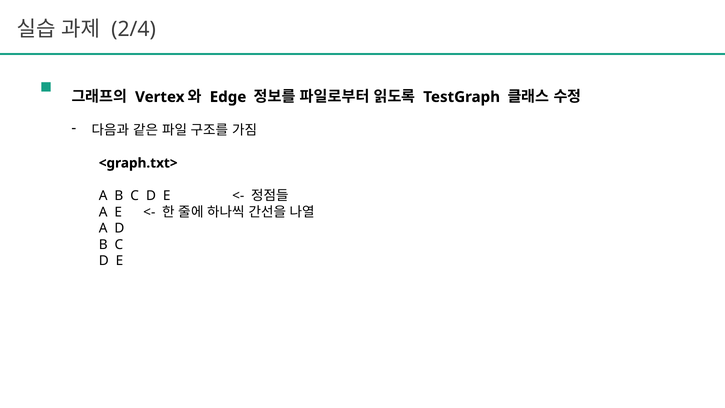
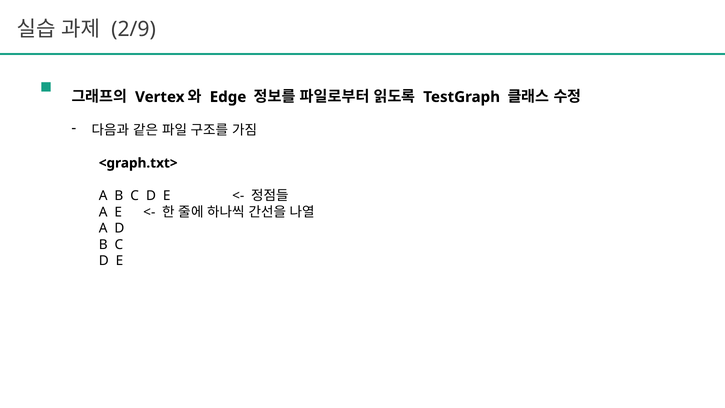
2/4: 2/4 -> 2/9 (134, 29)
